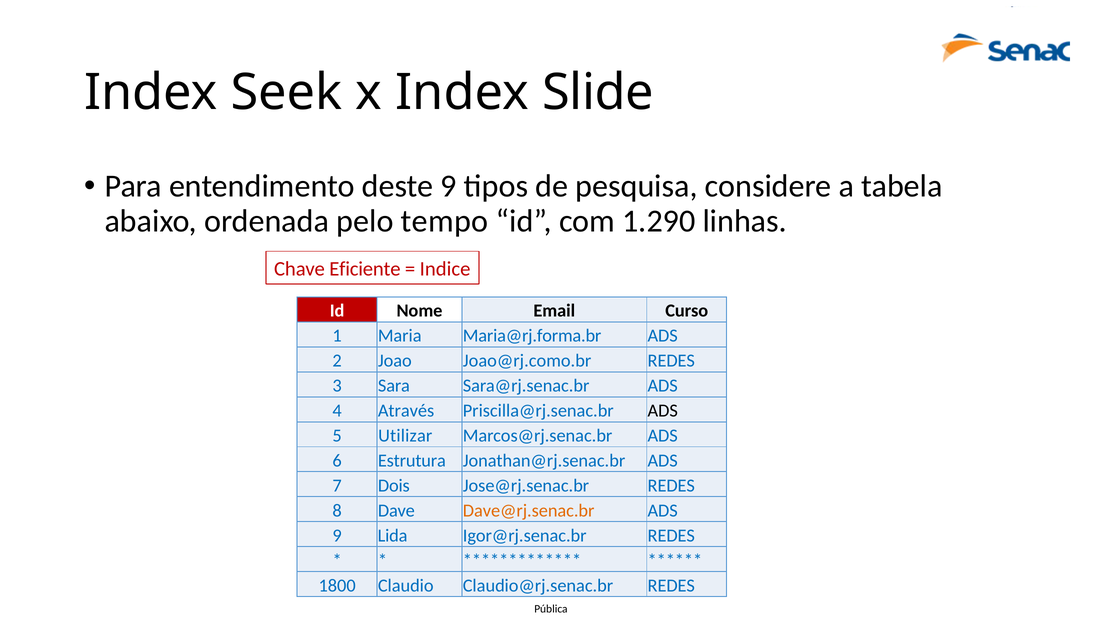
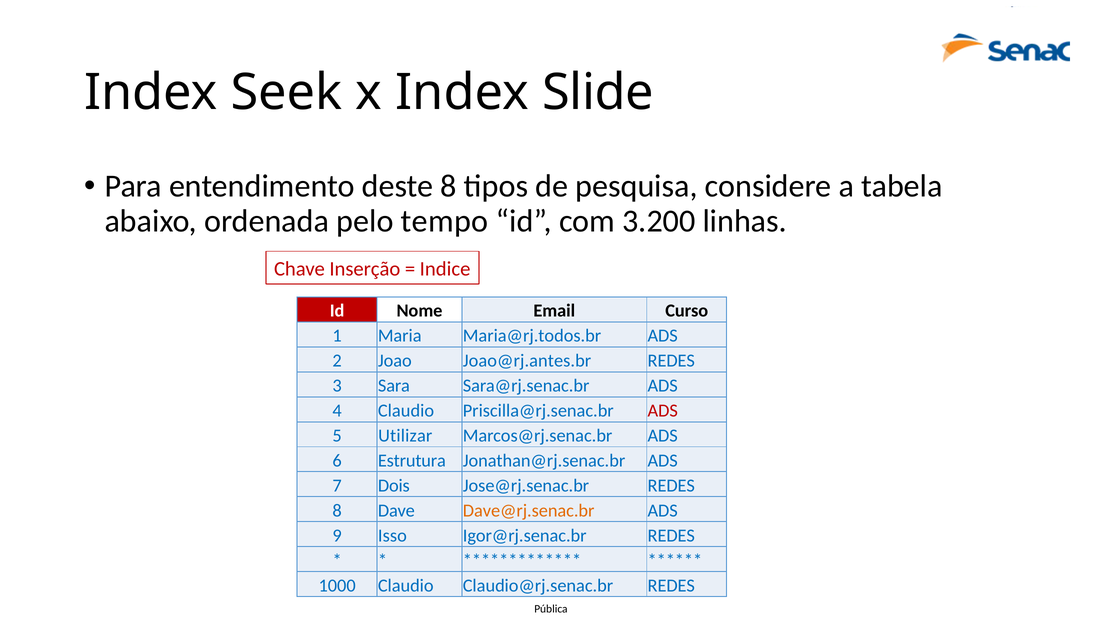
deste 9: 9 -> 8 (449, 186)
1.290: 1.290 -> 3.200 (659, 221)
Eficiente: Eficiente -> Inserção (365, 269)
Maria@rj.forma.br: Maria@rj.forma.br -> Maria@rj.todos.br (532, 336)
Joao@rj.como.br: Joao@rj.como.br -> Joao@rj.antes.br (527, 361)
4 Através: Através -> Claudio (406, 411)
ADS colour: black -> red (663, 411)
Lida: Lida -> Isso (392, 535)
1800: 1800 -> 1000 (337, 585)
